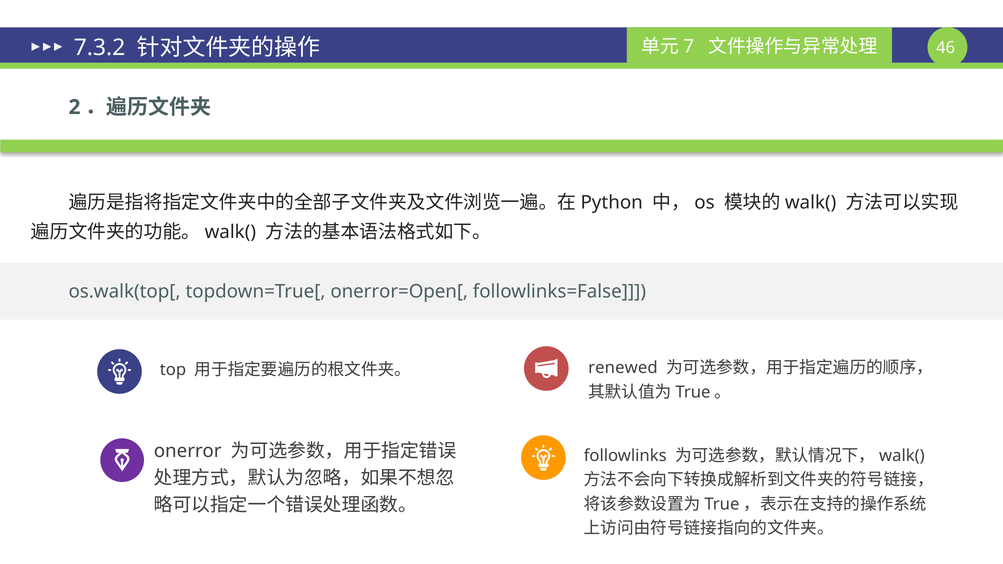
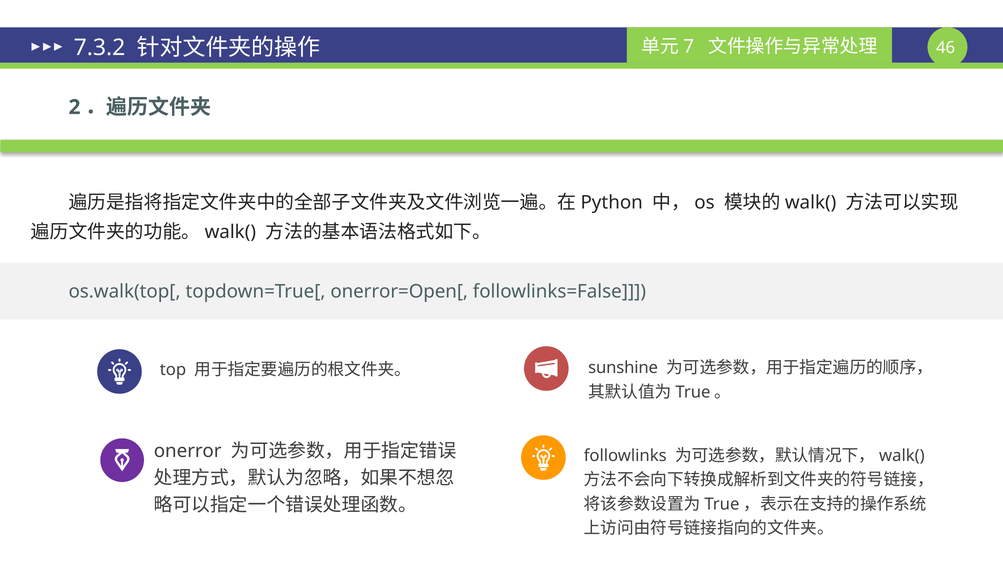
renewed: renewed -> sunshine (623, 368)
